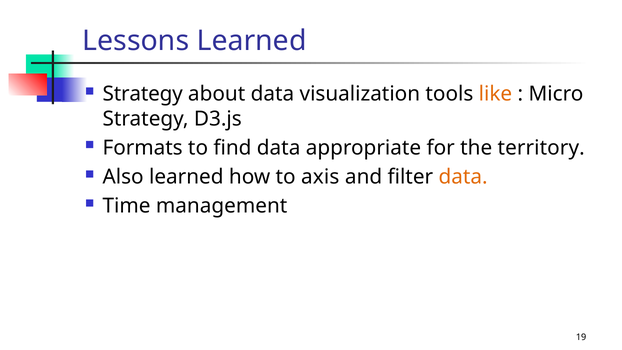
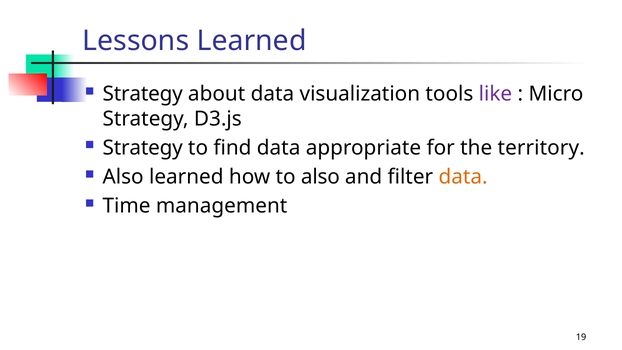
like colour: orange -> purple (495, 94)
Formats: Formats -> Strategy (143, 148)
to axis: axis -> also (320, 177)
